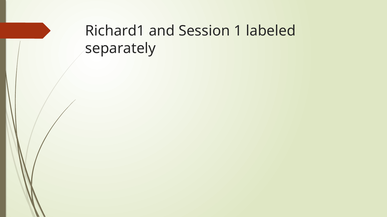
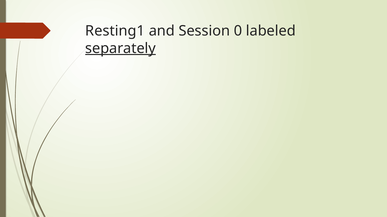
Richard1: Richard1 -> Resting1 (115, 31)
1: 1 -> 0 (238, 31)
separately underline: none -> present (121, 48)
